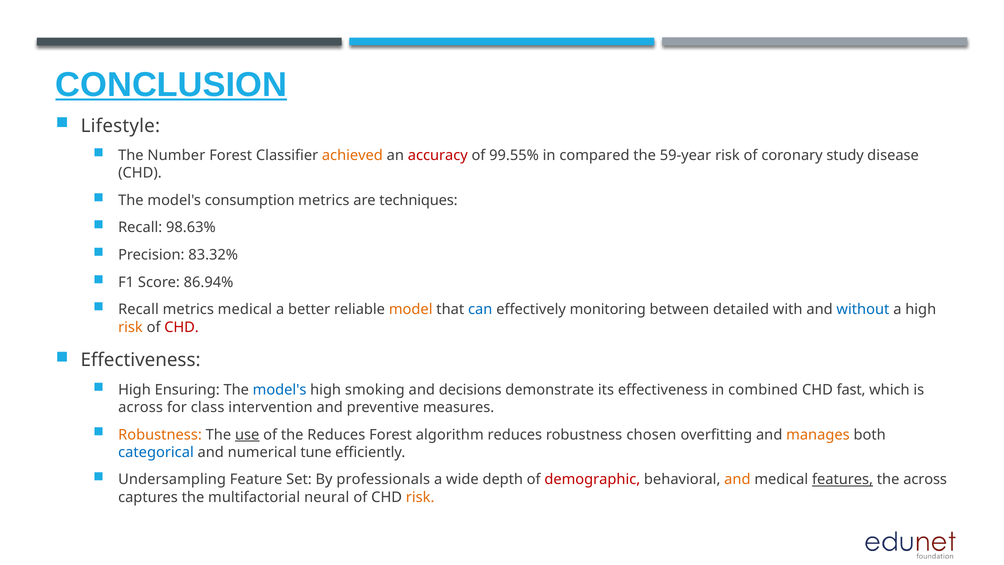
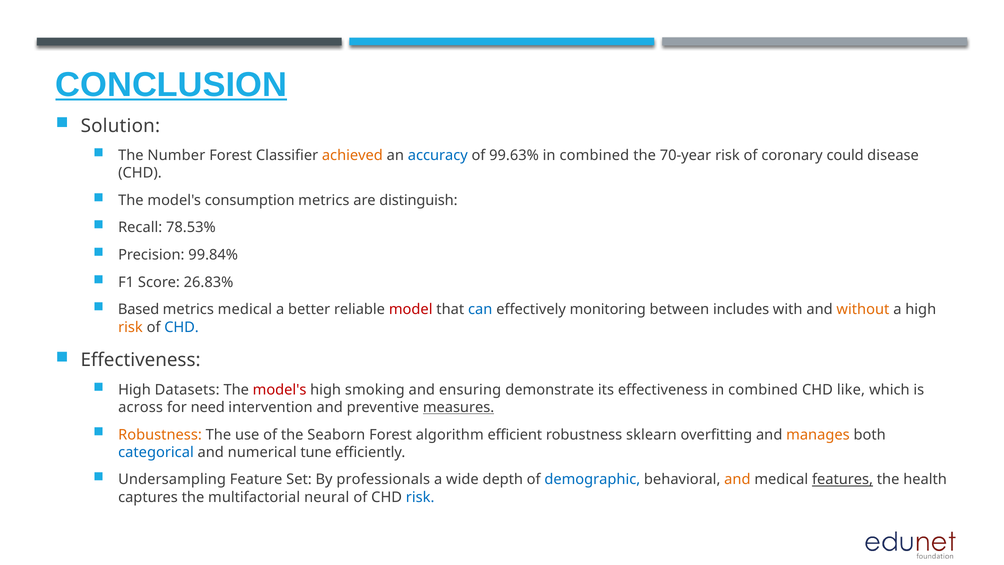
Lifestyle: Lifestyle -> Solution (120, 126)
accuracy colour: red -> blue (438, 155)
99.55%: 99.55% -> 99.63% (514, 155)
compared: compared -> combined (594, 155)
59-year: 59-year -> 70-year (686, 155)
study: study -> could (845, 155)
techniques: techniques -> distinguish (418, 200)
98.63%: 98.63% -> 78.53% (191, 228)
83.32%: 83.32% -> 99.84% (213, 255)
86.94%: 86.94% -> 26.83% (208, 282)
Recall: Recall -> Based (139, 309)
model colour: orange -> red (411, 309)
detailed: detailed -> includes (741, 309)
without colour: blue -> orange (863, 309)
CHD colour: red -> blue (181, 327)
Ensuring: Ensuring -> Datasets (187, 390)
model's colour: blue -> red (280, 390)
decisions: decisions -> ensuring (470, 390)
fast: fast -> like (851, 390)
class: class -> need (208, 407)
measures underline: none -> present (459, 407)
use underline: present -> none (247, 435)
the Reduces: Reduces -> Seaborn (336, 435)
algorithm reduces: reduces -> efficient (515, 435)
chosen: chosen -> sklearn (651, 435)
demographic colour: red -> blue (592, 479)
the across: across -> health (925, 479)
risk colour: orange -> blue (420, 497)
